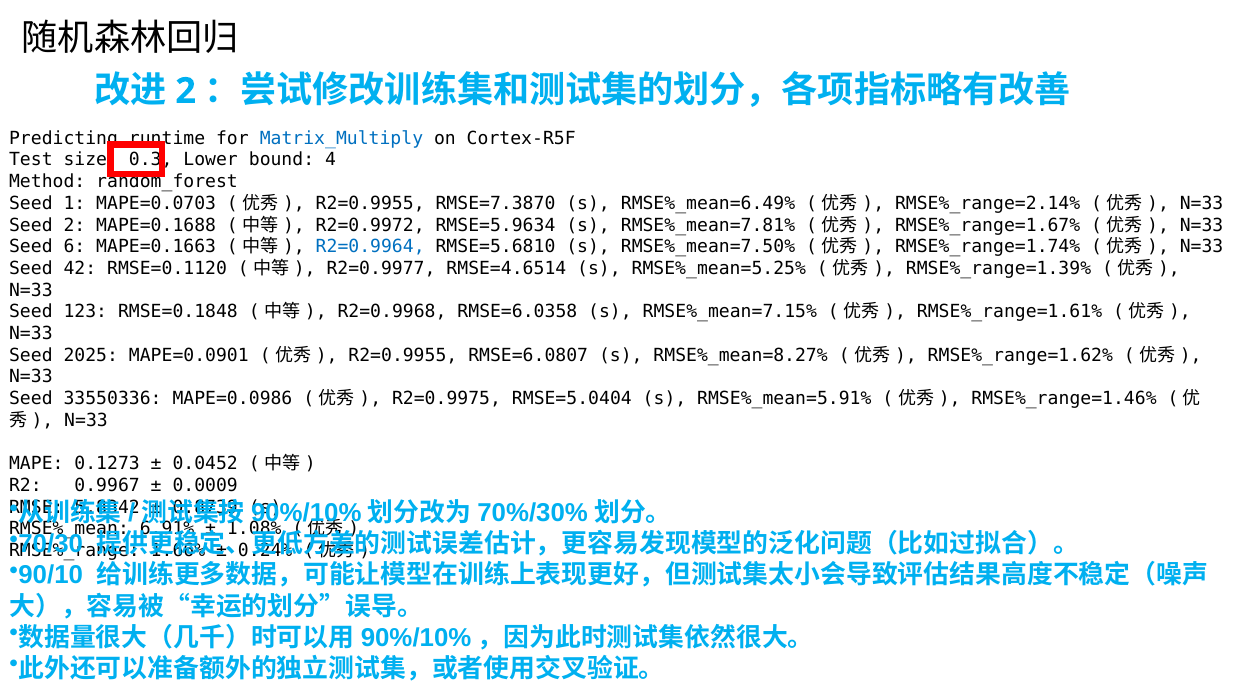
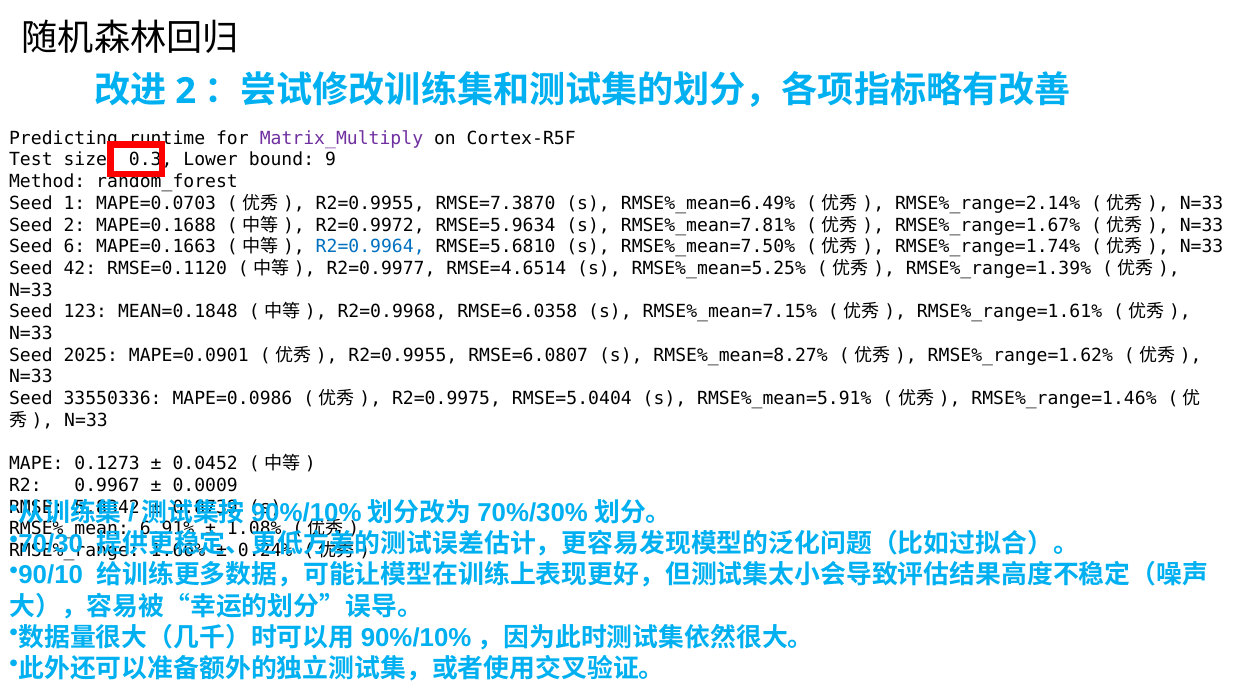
Matrix_Multiply colour: blue -> purple (341, 138)
4: 4 -> 9 (330, 160)
RMSE=0.1848: RMSE=0.1848 -> MEAN=0.1848 (178, 312)
